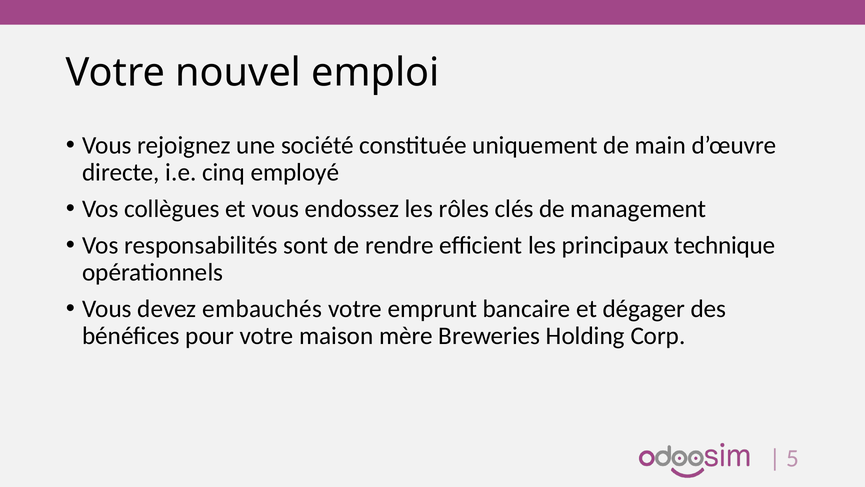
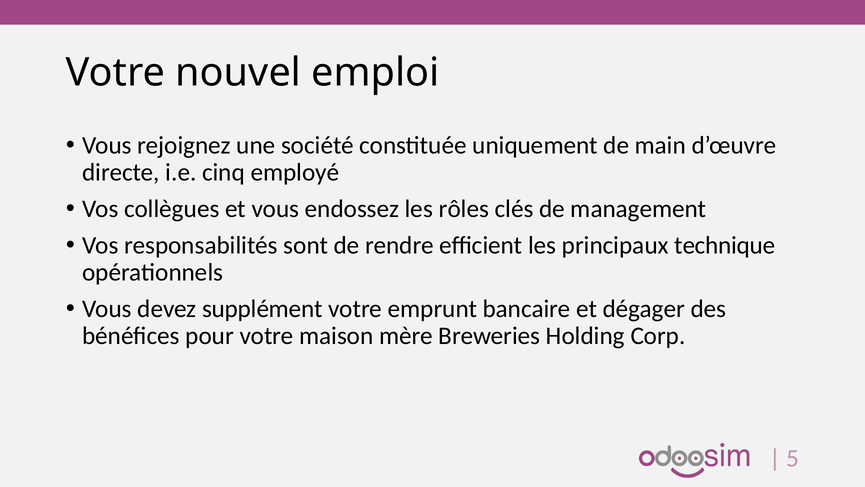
embauchés: embauchés -> supplément (262, 309)
